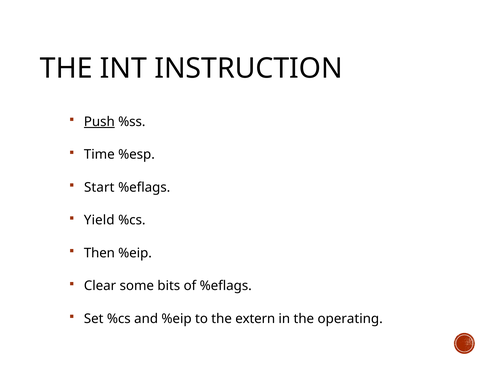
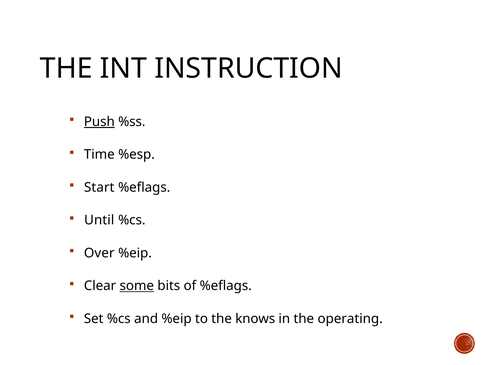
Yield: Yield -> Until (99, 220)
Then: Then -> Over (99, 253)
some underline: none -> present (137, 286)
extern: extern -> knows (255, 319)
